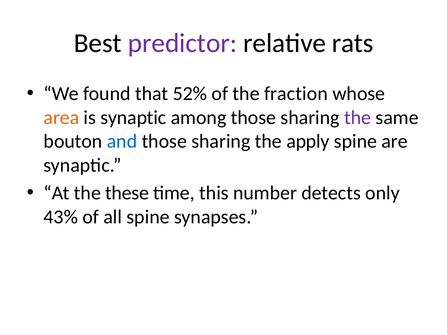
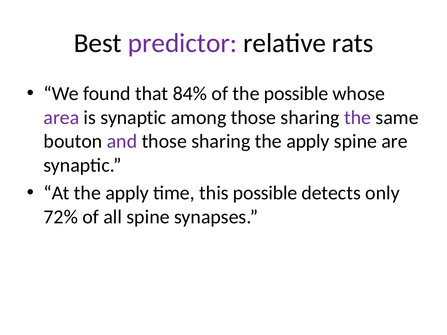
52%: 52% -> 84% (190, 94)
the fraction: fraction -> possible (296, 94)
area colour: orange -> purple (61, 118)
and colour: blue -> purple (122, 141)
At the these: these -> apply (127, 193)
this number: number -> possible (265, 193)
43%: 43% -> 72% (61, 217)
